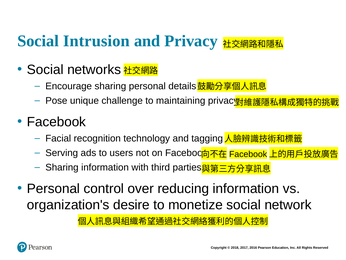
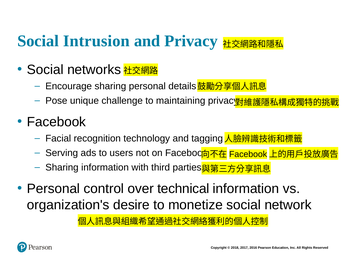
reducing: reducing -> technical (183, 188)
